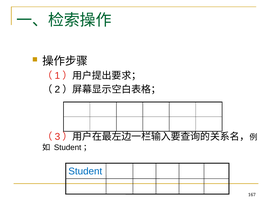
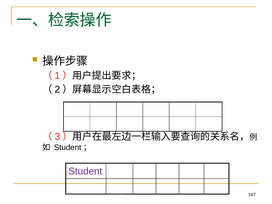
Student colour: blue -> purple (85, 171)
